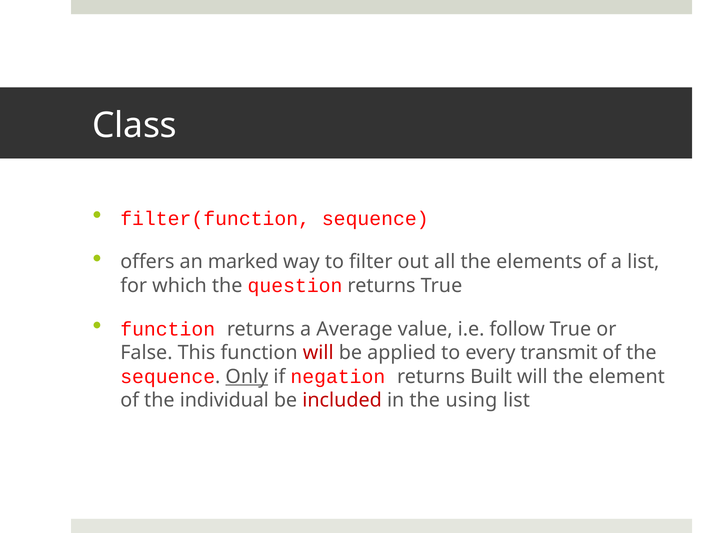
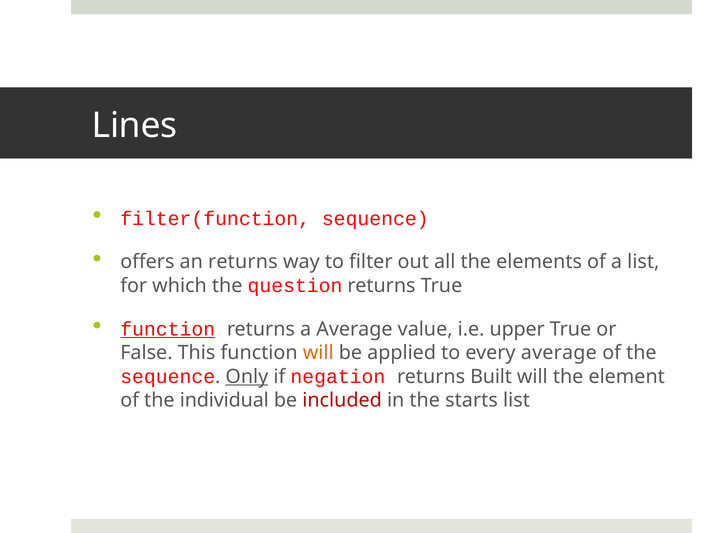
Class: Class -> Lines (135, 125)
an marked: marked -> returns (243, 262)
function underline: none -> present (168, 329)
follow: follow -> upper (517, 329)
will colour: red -> orange (318, 352)
every transmit: transmit -> average (559, 352)
using: using -> starts (472, 400)
